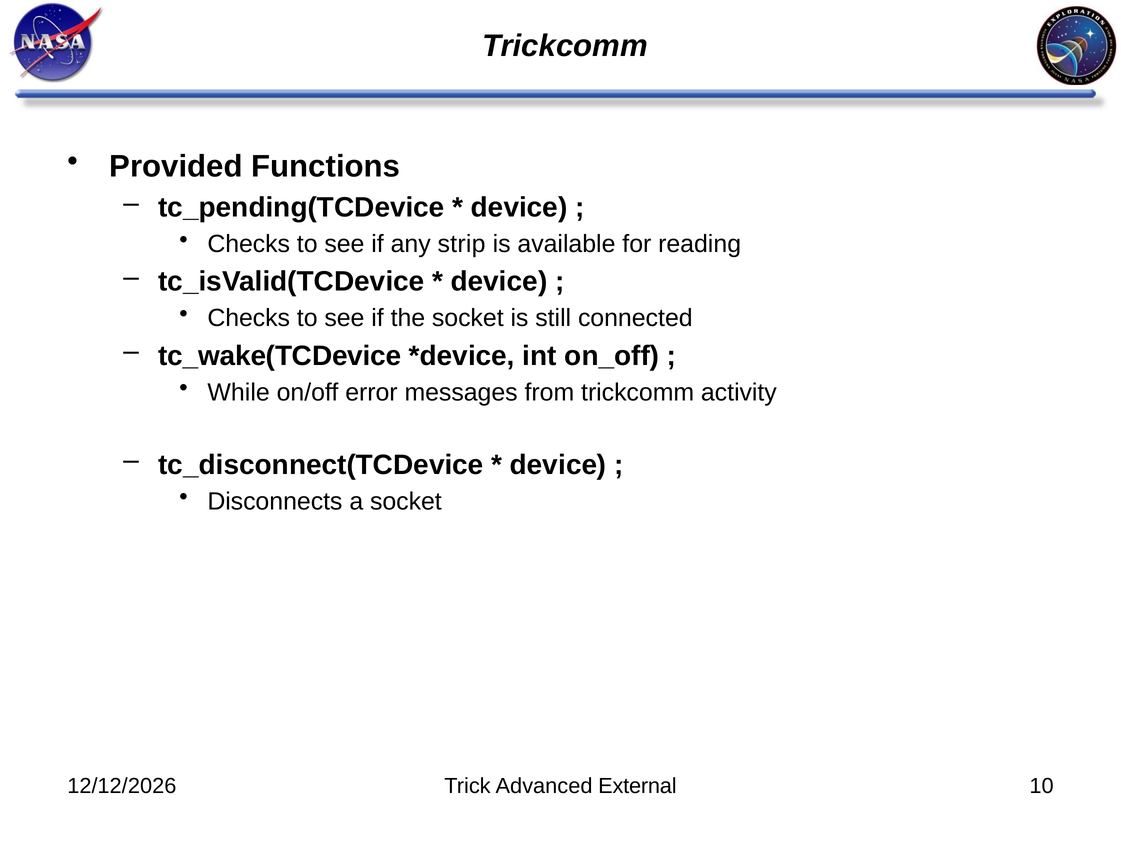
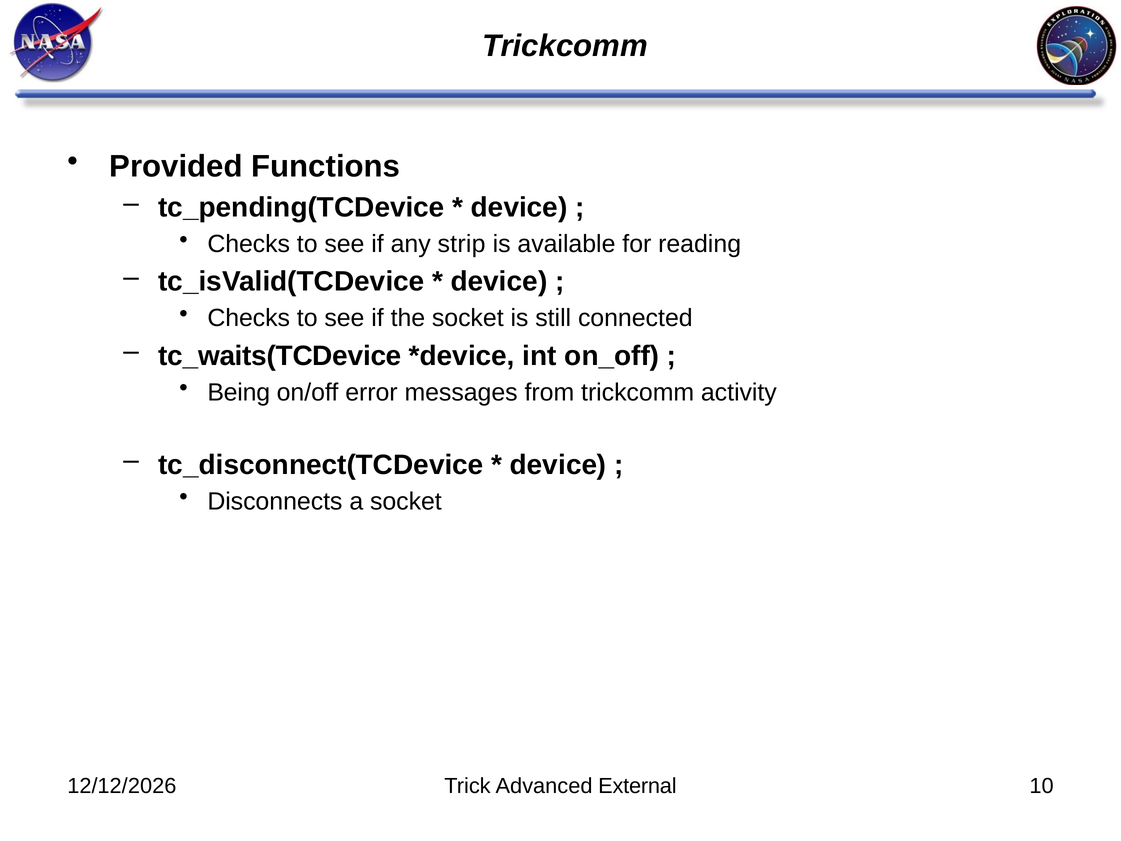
tc_wake(TCDevice: tc_wake(TCDevice -> tc_waits(TCDevice (280, 356)
While: While -> Being (239, 392)
